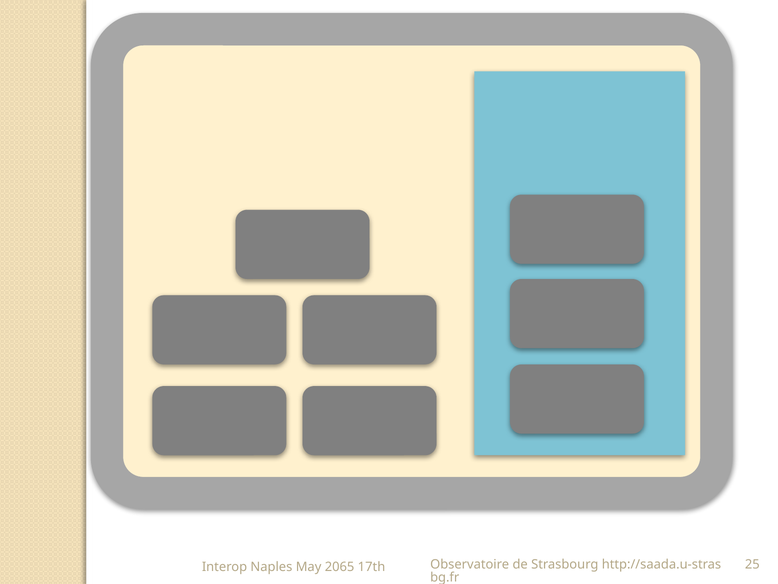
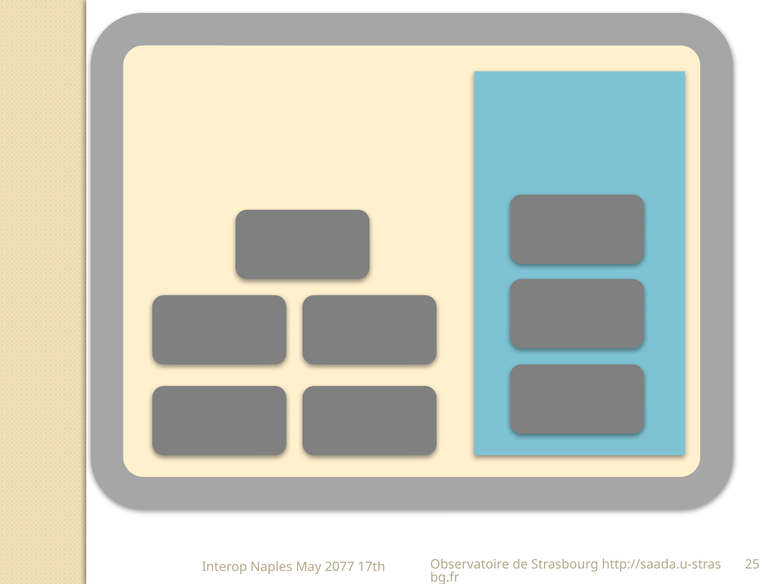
2065: 2065 -> 2077 (340, 566)
